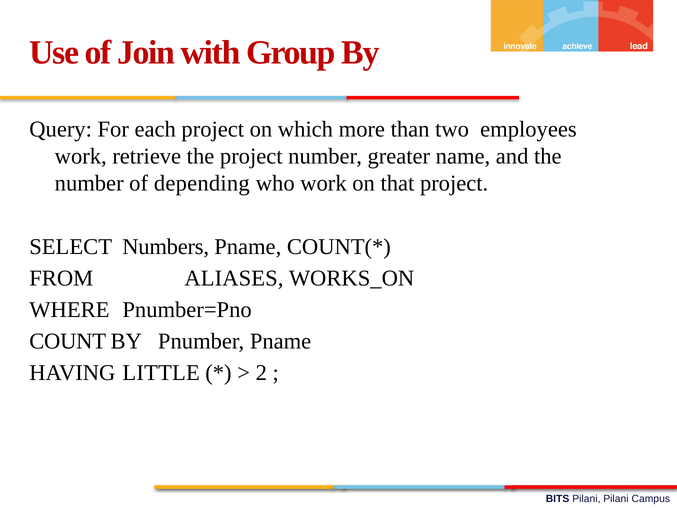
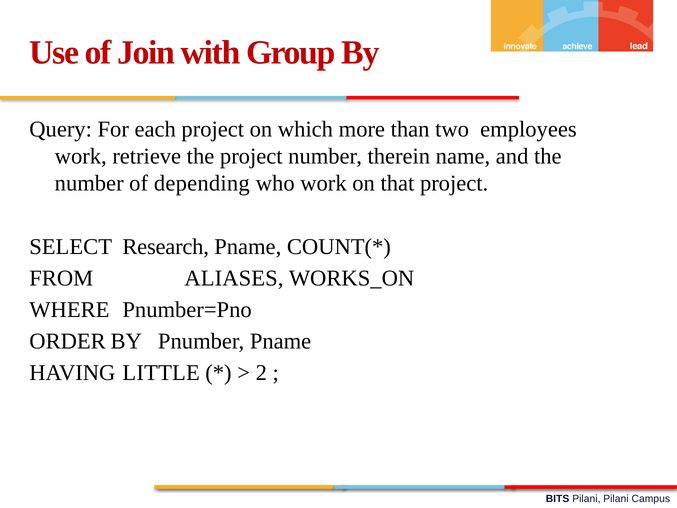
greater: greater -> therein (399, 156)
Numbers: Numbers -> Research (166, 246)
COUNT: COUNT -> ORDER (68, 341)
